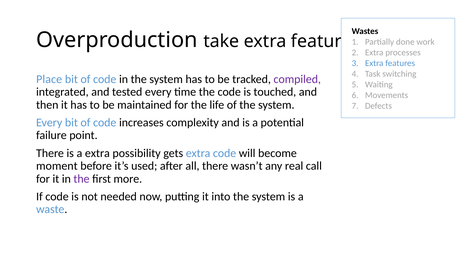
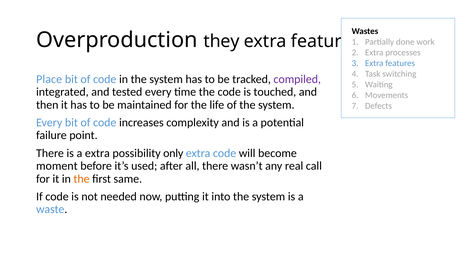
take: take -> they (221, 41)
gets: gets -> only (173, 153)
the colour: purple -> orange (82, 179)
more: more -> same (128, 179)
